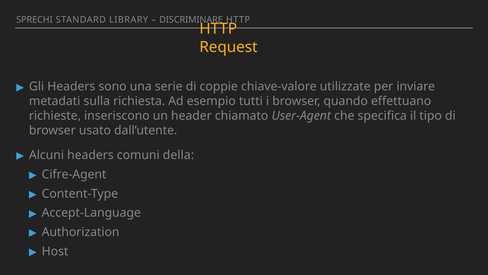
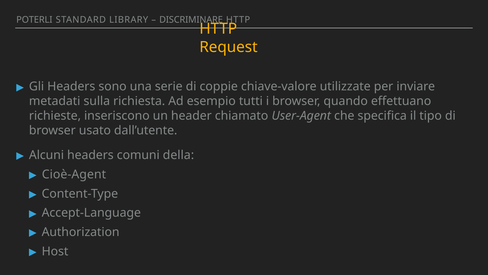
SPRECHI: SPRECHI -> POTERLI (34, 20)
Cifre-Agent: Cifre-Agent -> Cioè-Agent (74, 174)
